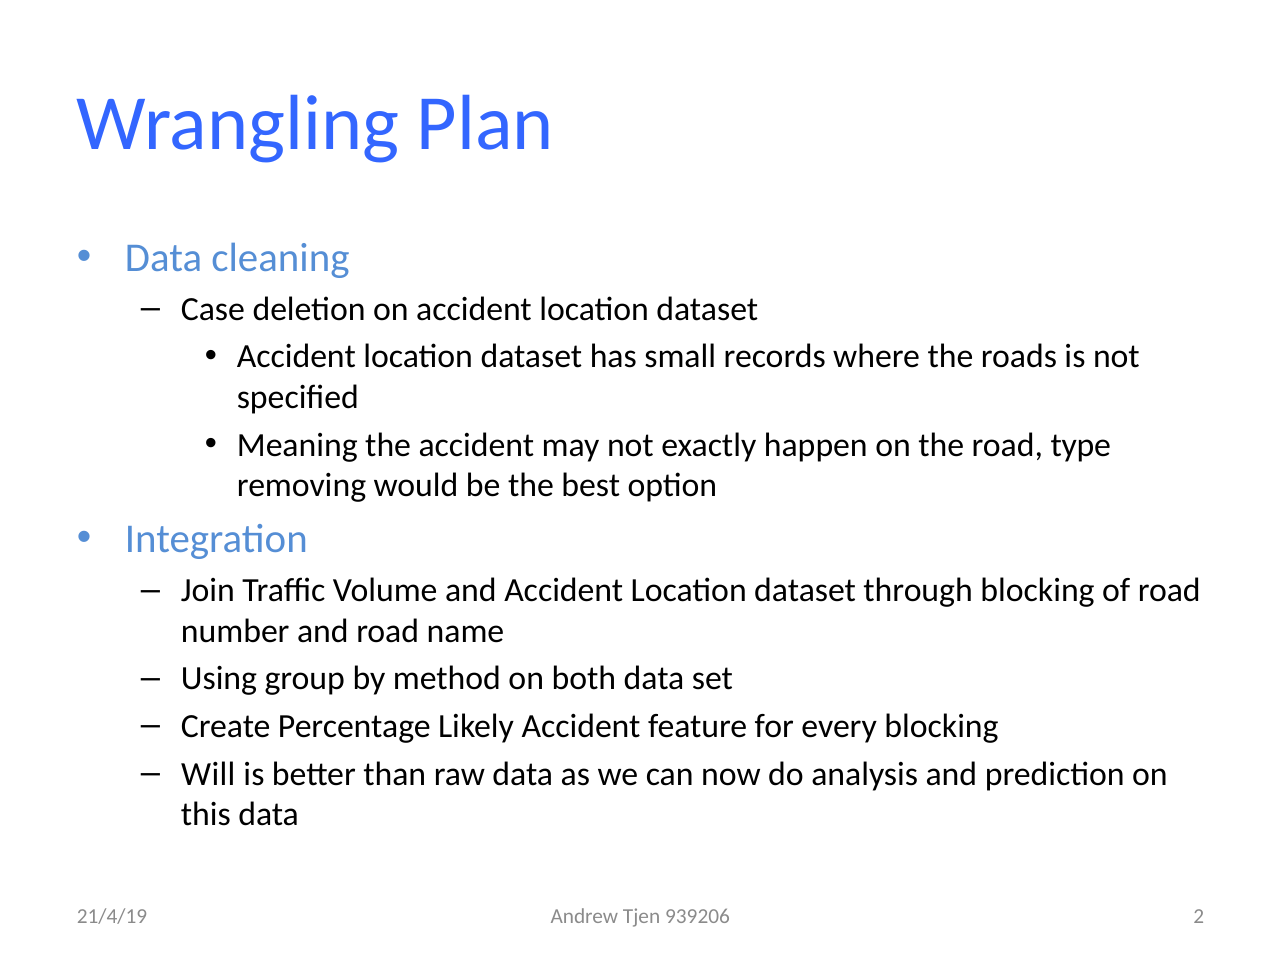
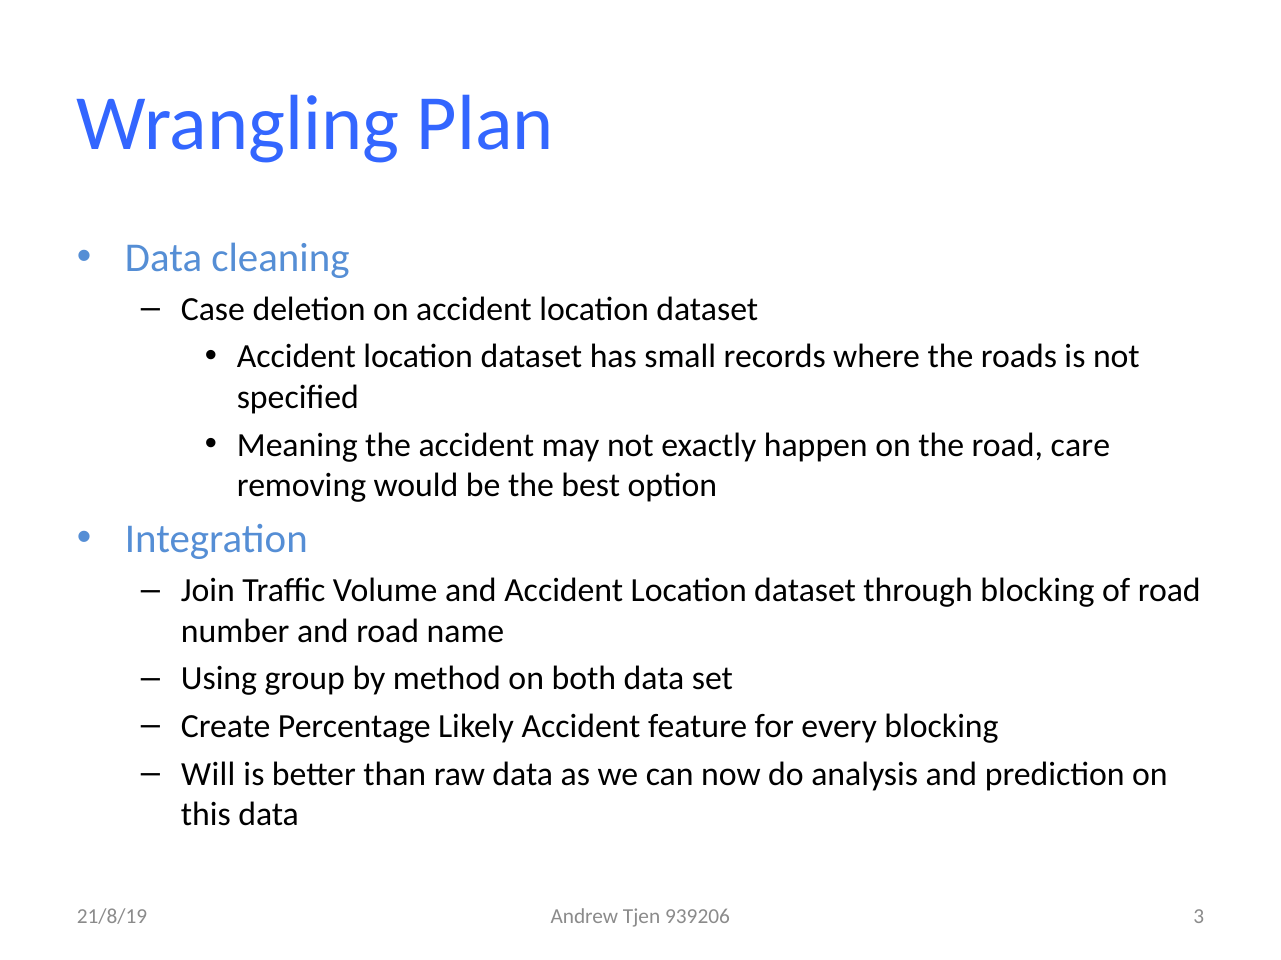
type: type -> care (1080, 445)
2: 2 -> 3 (1199, 917)
21/4/19: 21/4/19 -> 21/8/19 (112, 917)
